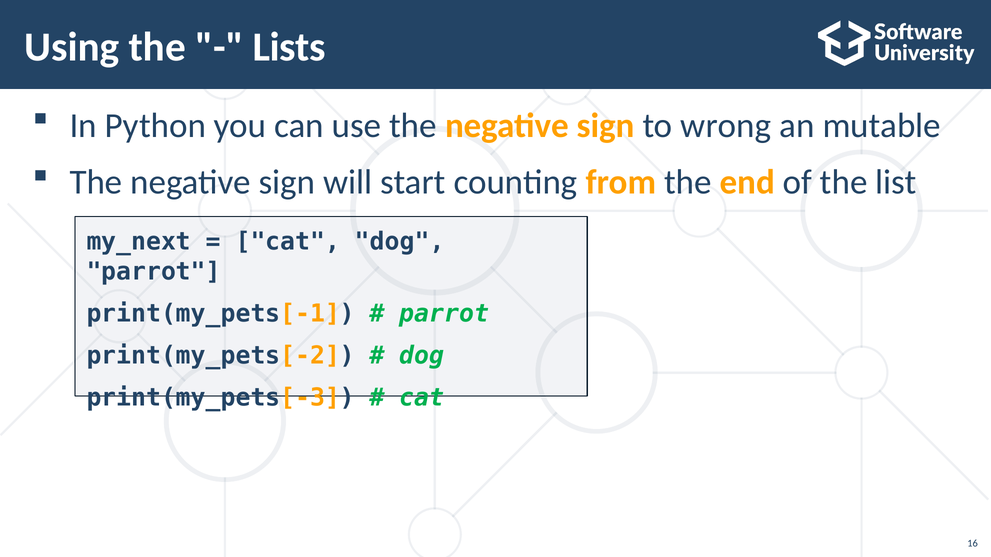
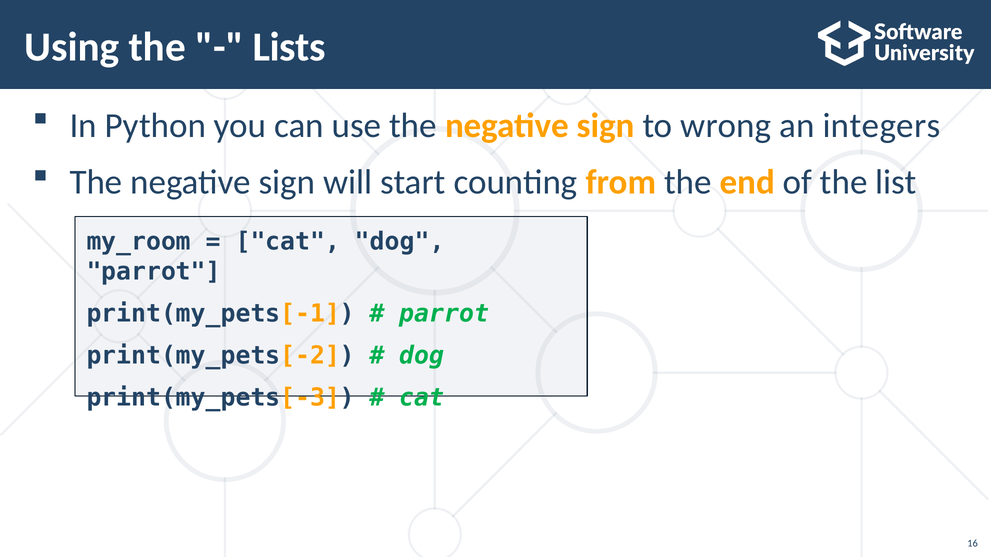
mutable: mutable -> integers (881, 126)
my_next: my_next -> my_room (139, 242)
